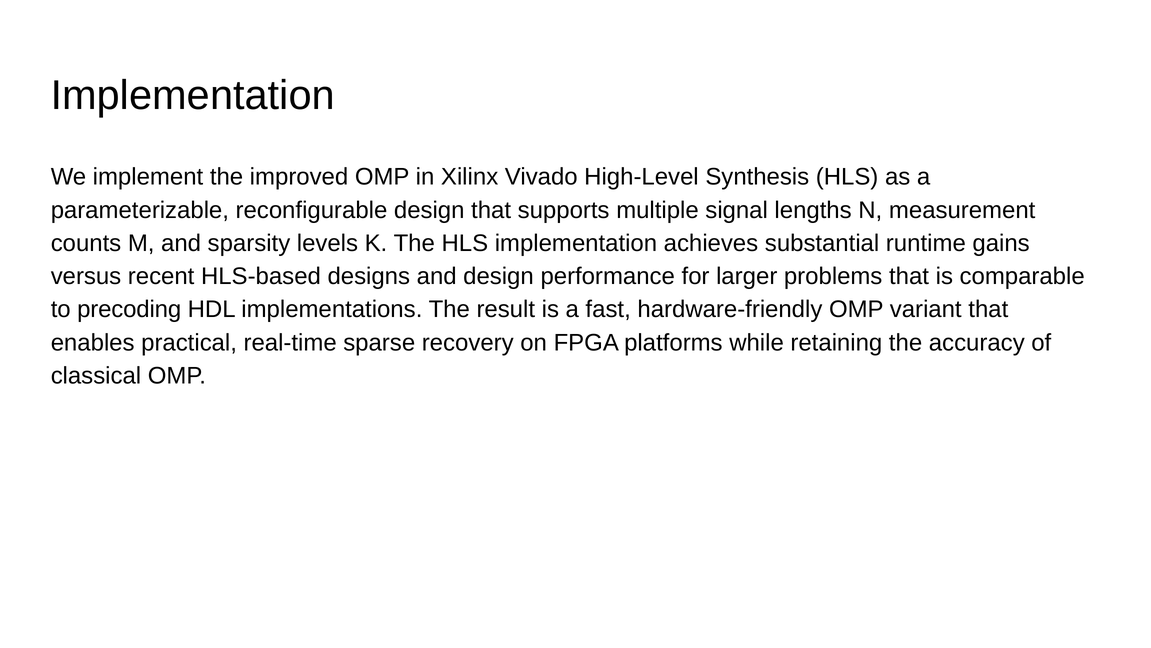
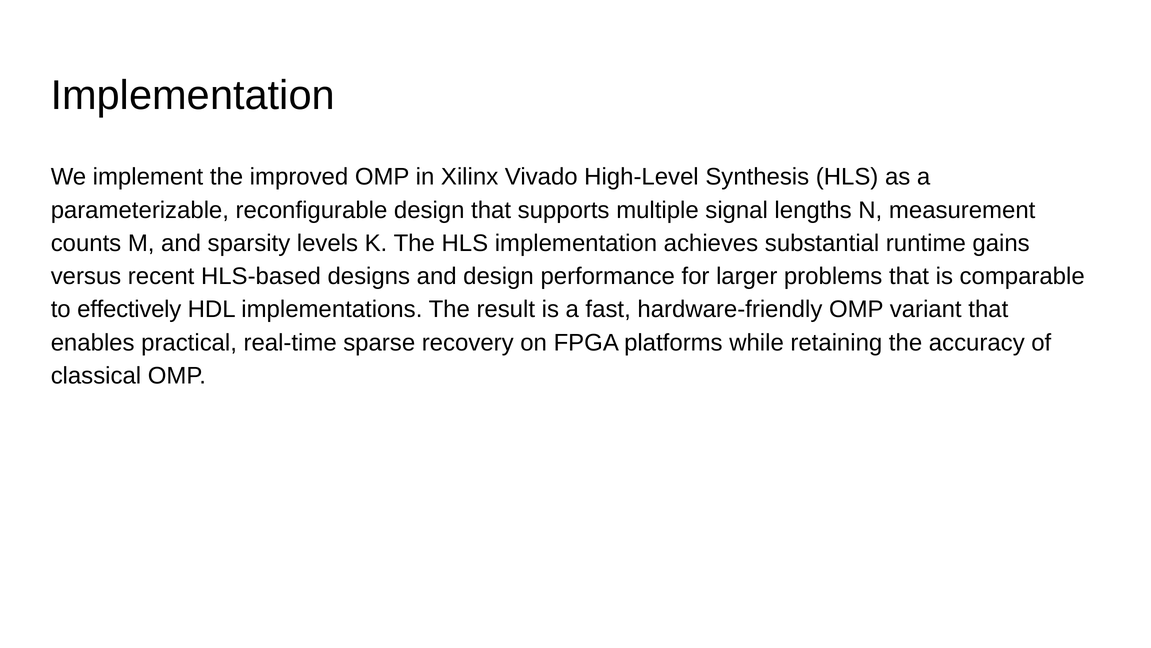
precoding: precoding -> effectively (129, 309)
